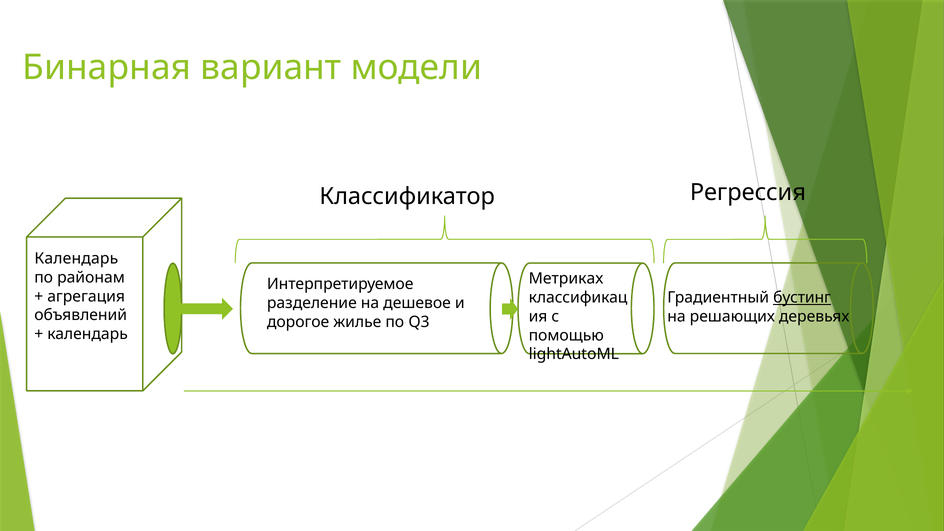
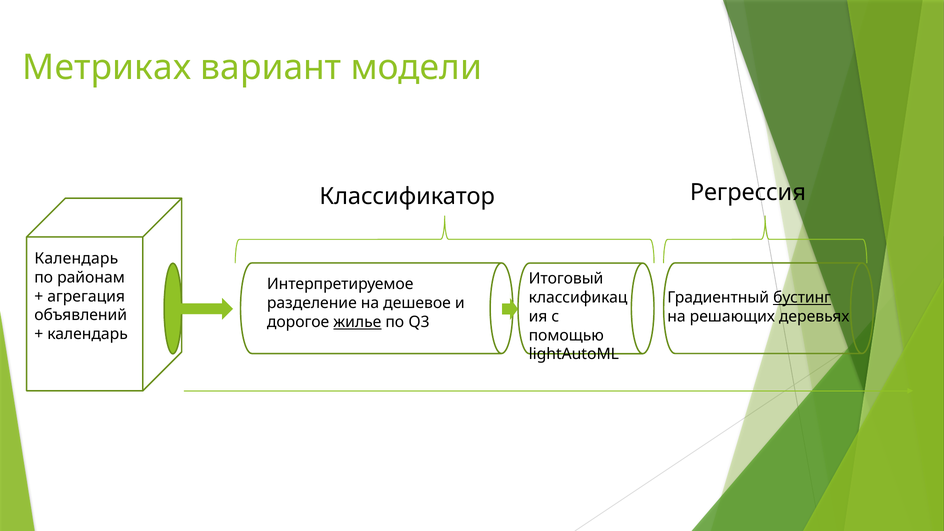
Бинарная: Бинарная -> Метриках (107, 67)
Метриках: Метриках -> Итоговый (566, 279)
жилье underline: none -> present (357, 322)
